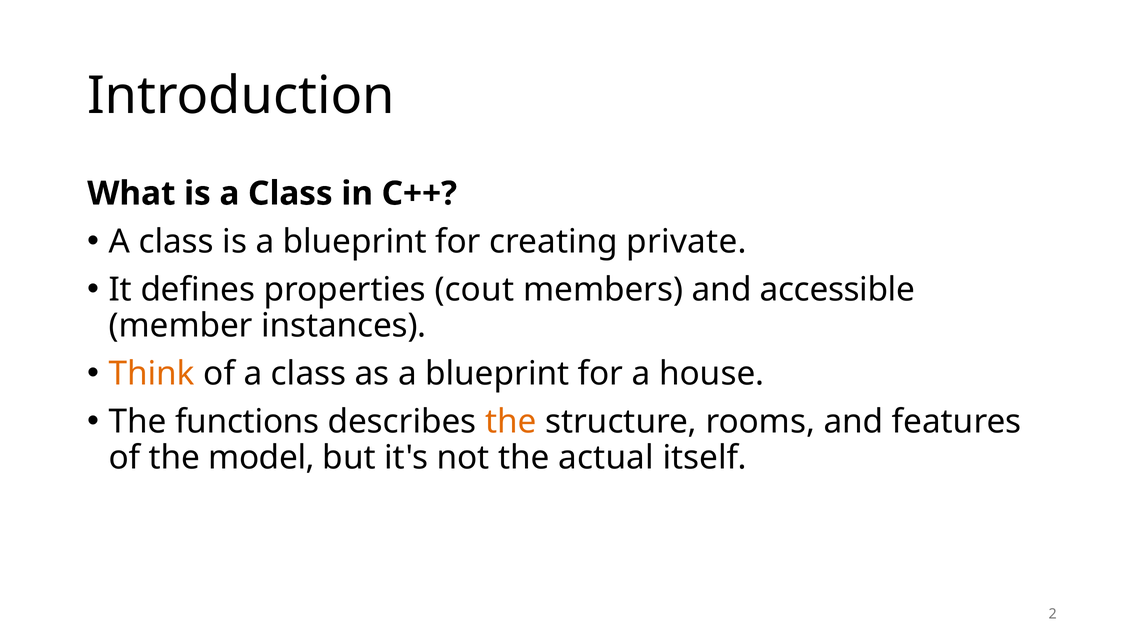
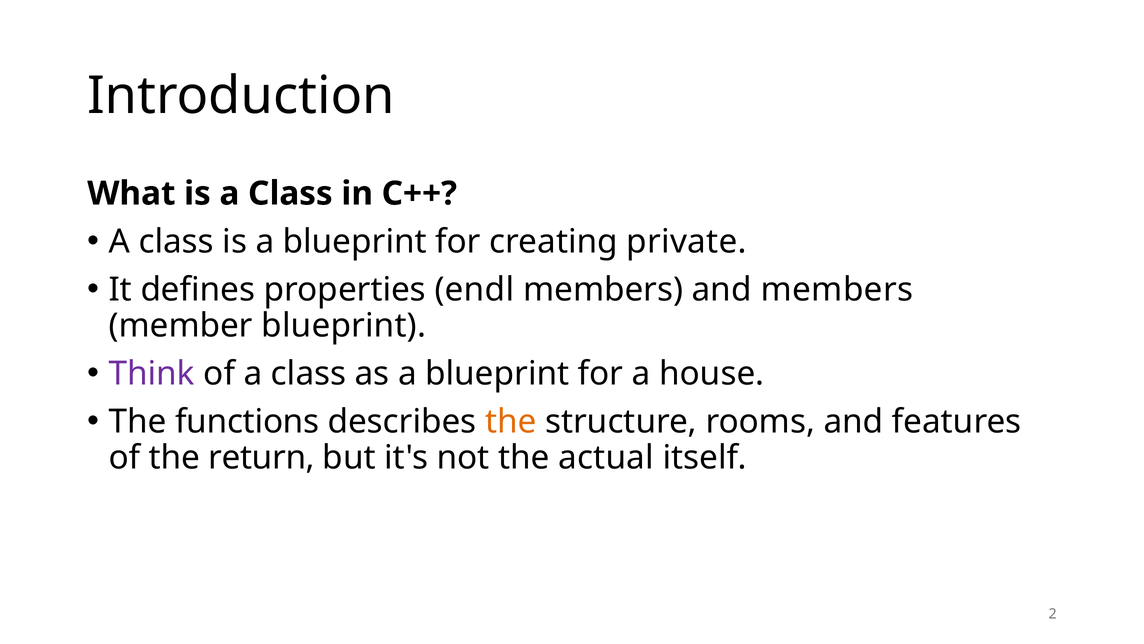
cout: cout -> endl (474, 289)
and accessible: accessible -> members (837, 289)
member instances: instances -> blueprint (344, 325)
Think colour: orange -> purple (152, 373)
model: model -> return (262, 457)
